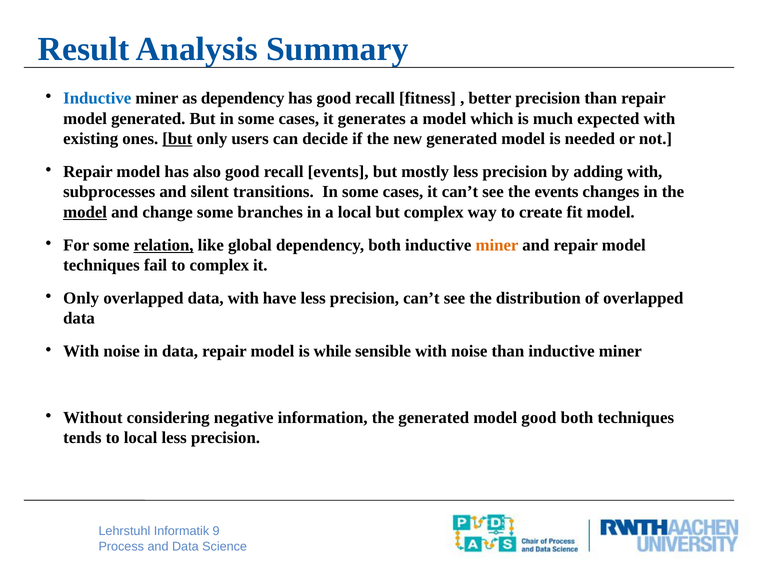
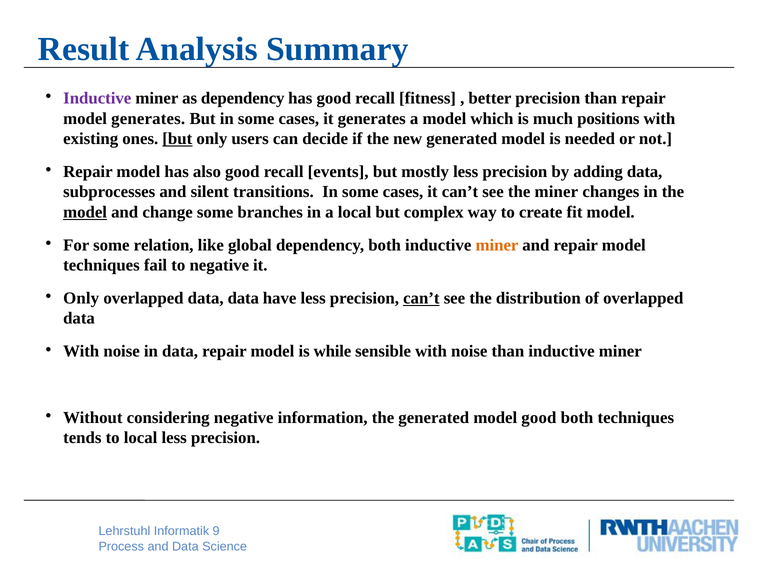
Inductive colour: blue -> purple (97, 98)
model generated: generated -> generates (148, 119)
expected: expected -> positions (608, 119)
adding with: with -> data (645, 172)
the events: events -> miner (556, 192)
relation underline: present -> none (164, 245)
to complex: complex -> negative (219, 265)
data with: with -> data (243, 299)
can’t underline: none -> present (421, 299)
